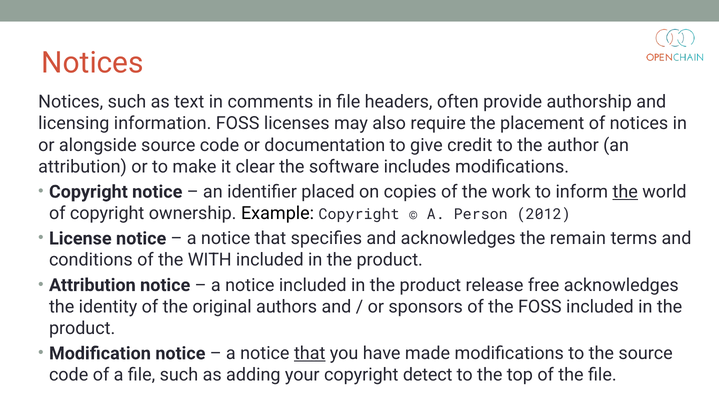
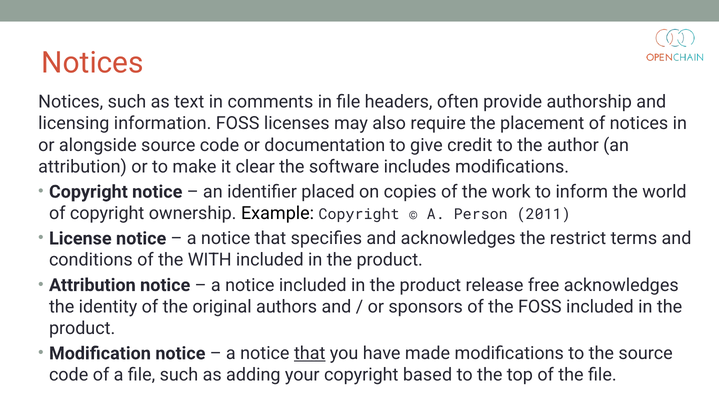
the underline: present -> none (625, 192)
2012: 2012 -> 2011 (544, 215)
remain: remain -> restrict (578, 239)
detect: detect -> based (428, 375)
